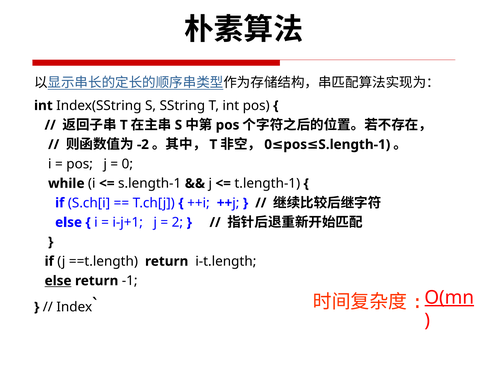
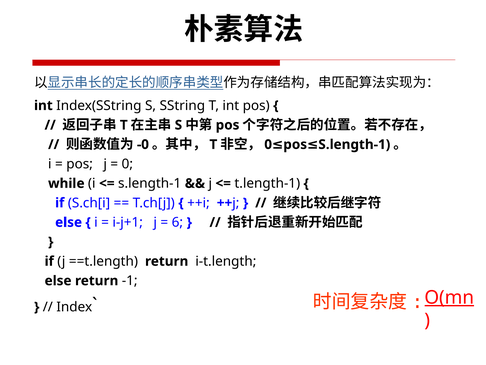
-2: -2 -> -0 (143, 144)
2: 2 -> 6 (177, 222)
else underline: present -> none (58, 280)
